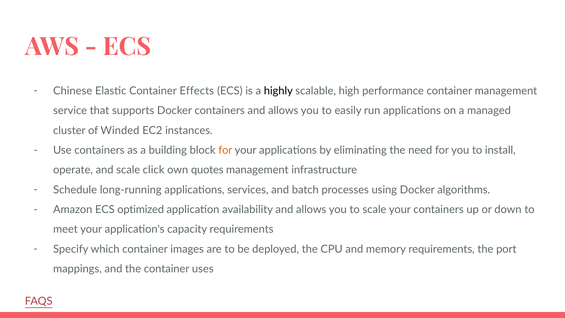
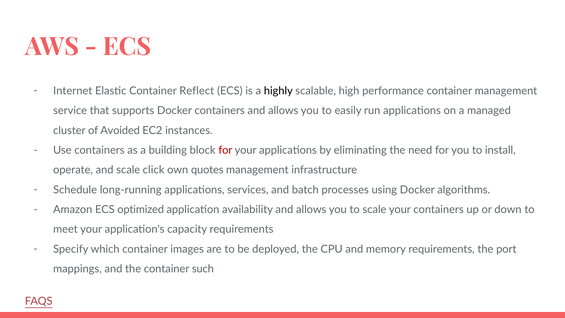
Chinese: Chinese -> Internet (73, 91)
Effects: Effects -> Reflect (197, 91)
Winded: Winded -> Avoided (120, 130)
for colour: orange -> red (225, 150)
uses: uses -> such (203, 269)
